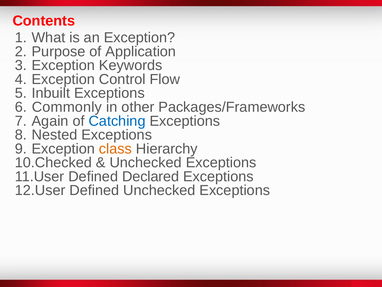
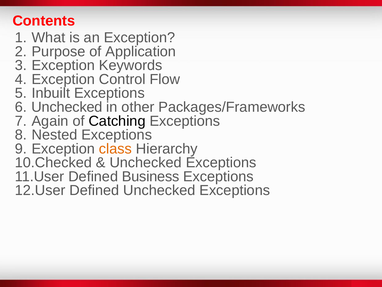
Commonly: Commonly -> Unchecked (67, 107)
Catching colour: blue -> black (117, 121)
Declared: Declared -> Business (151, 176)
